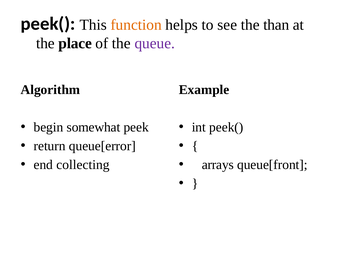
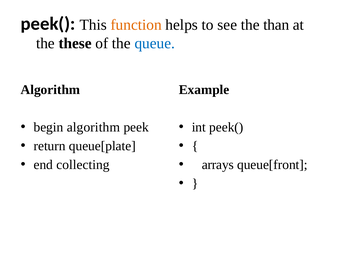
place: place -> these (75, 43)
queue colour: purple -> blue (155, 43)
begin somewhat: somewhat -> algorithm (93, 127)
queue[error: queue[error -> queue[plate (102, 146)
